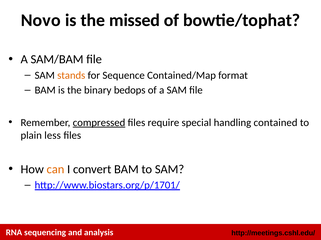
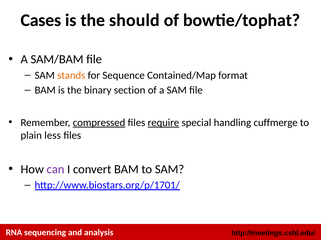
Novo: Novo -> Cases (41, 20)
missed: missed -> should (134, 20)
bedops: bedops -> section (130, 90)
require underline: none -> present (163, 123)
contained: contained -> cuffmerge (276, 123)
can colour: orange -> purple (55, 170)
